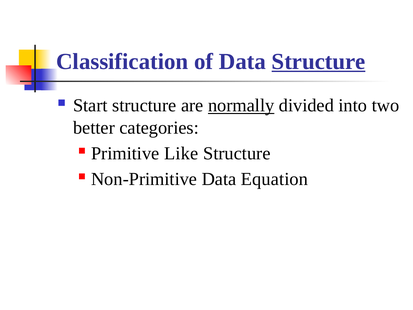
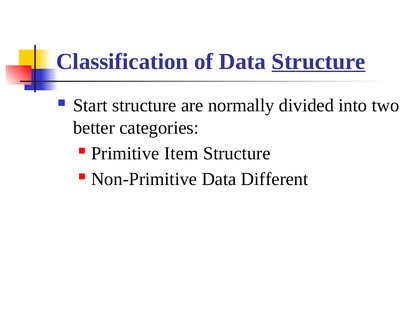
normally underline: present -> none (241, 106)
Like: Like -> Item (181, 153)
Equation: Equation -> Different (275, 179)
